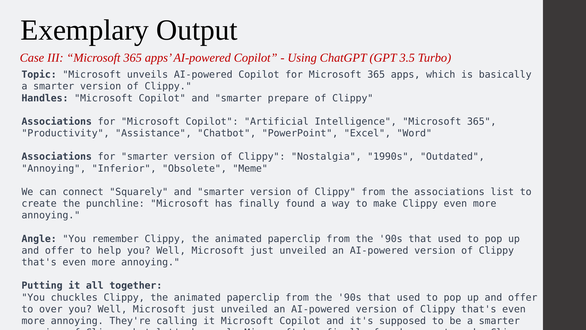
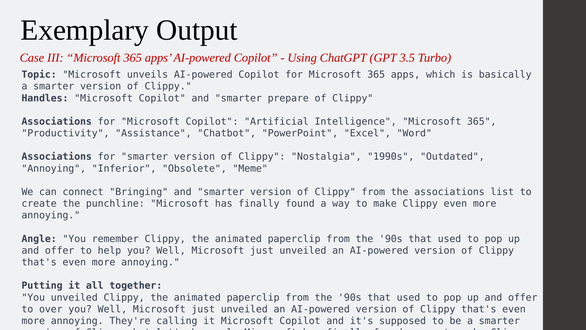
Squarely: Squarely -> Bringing (139, 192)
You chuckles: chuckles -> unveiled (74, 297)
